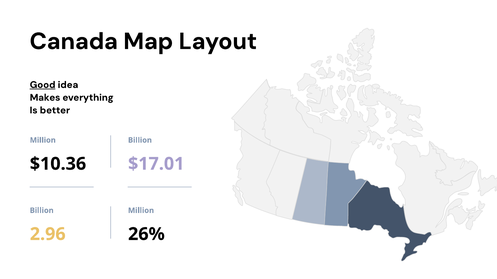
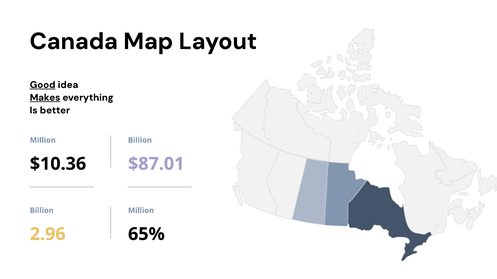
Makes underline: none -> present (45, 98)
$17.01: $17.01 -> $87.01 (156, 164)
26%: 26% -> 65% (146, 235)
